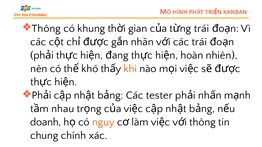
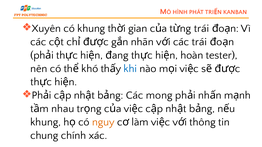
Thông: Thông -> Xuyên (46, 28)
nhiên: nhiên -> tester (222, 55)
khi colour: orange -> blue (130, 69)
tester: tester -> mong (159, 96)
doanh: doanh -> khung (46, 122)
